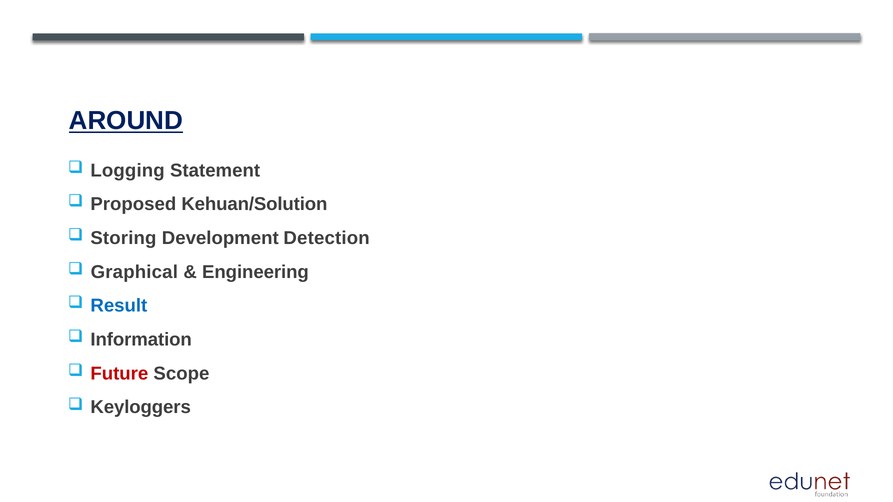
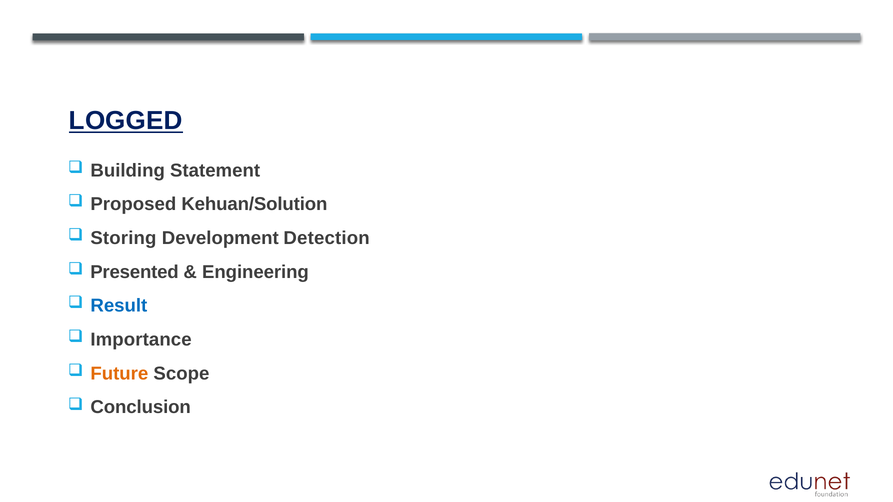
AROUND: AROUND -> LOGGED (126, 121)
Logging: Logging -> Building (128, 170)
Graphical: Graphical -> Presented (134, 272)
Information: Information -> Importance (141, 340)
Future colour: red -> orange (119, 374)
Keyloggers: Keyloggers -> Conclusion (141, 407)
